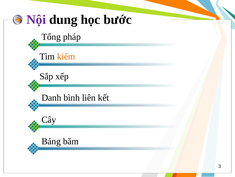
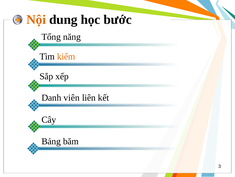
Nội colour: purple -> orange (36, 20)
pháp: pháp -> năng (72, 37)
bình: bình -> viên (72, 97)
